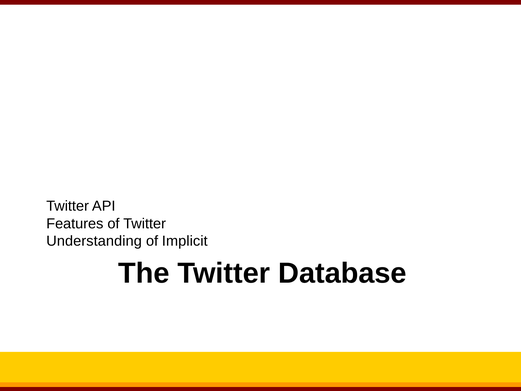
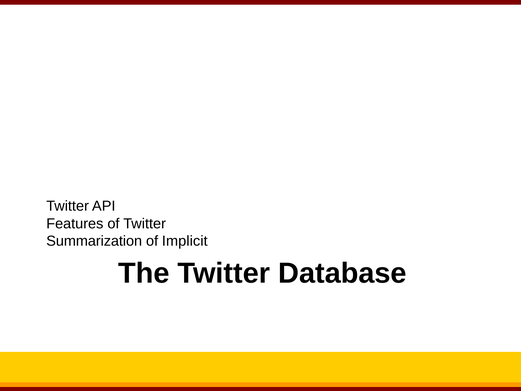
Understanding: Understanding -> Summarization (94, 241)
